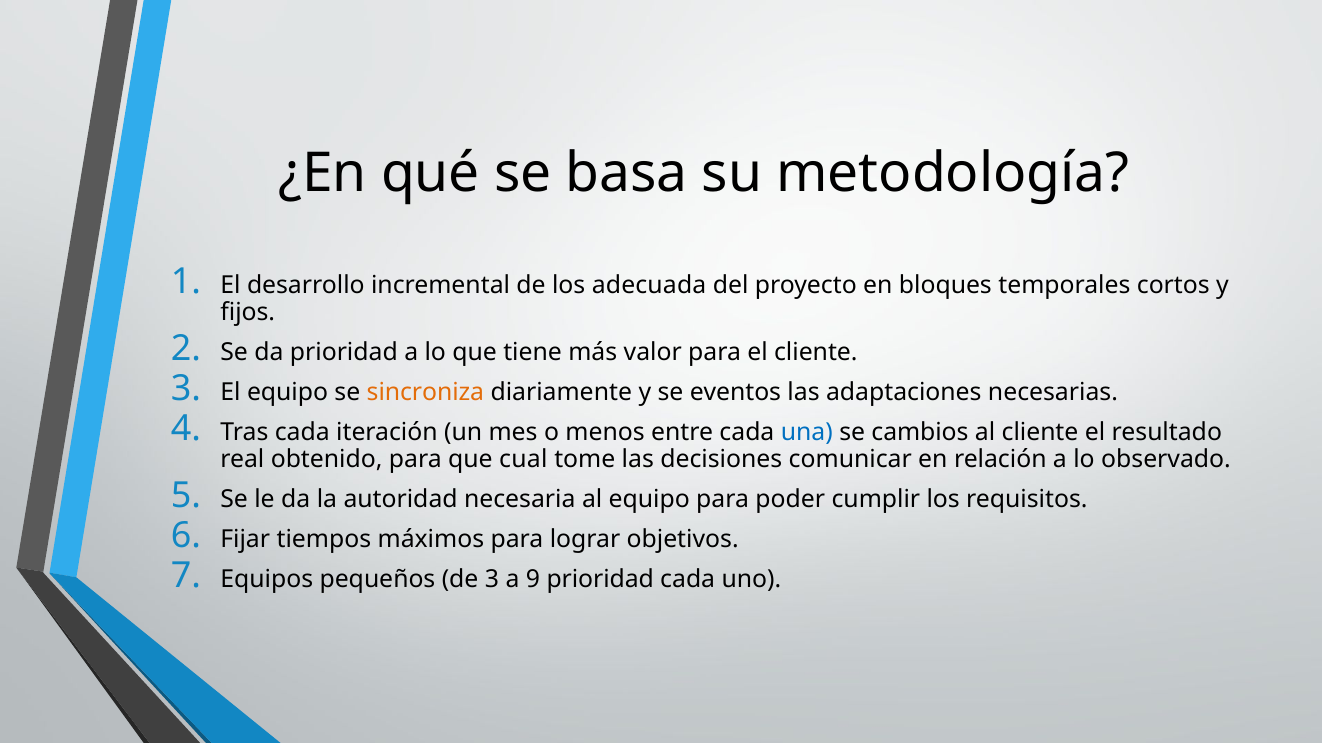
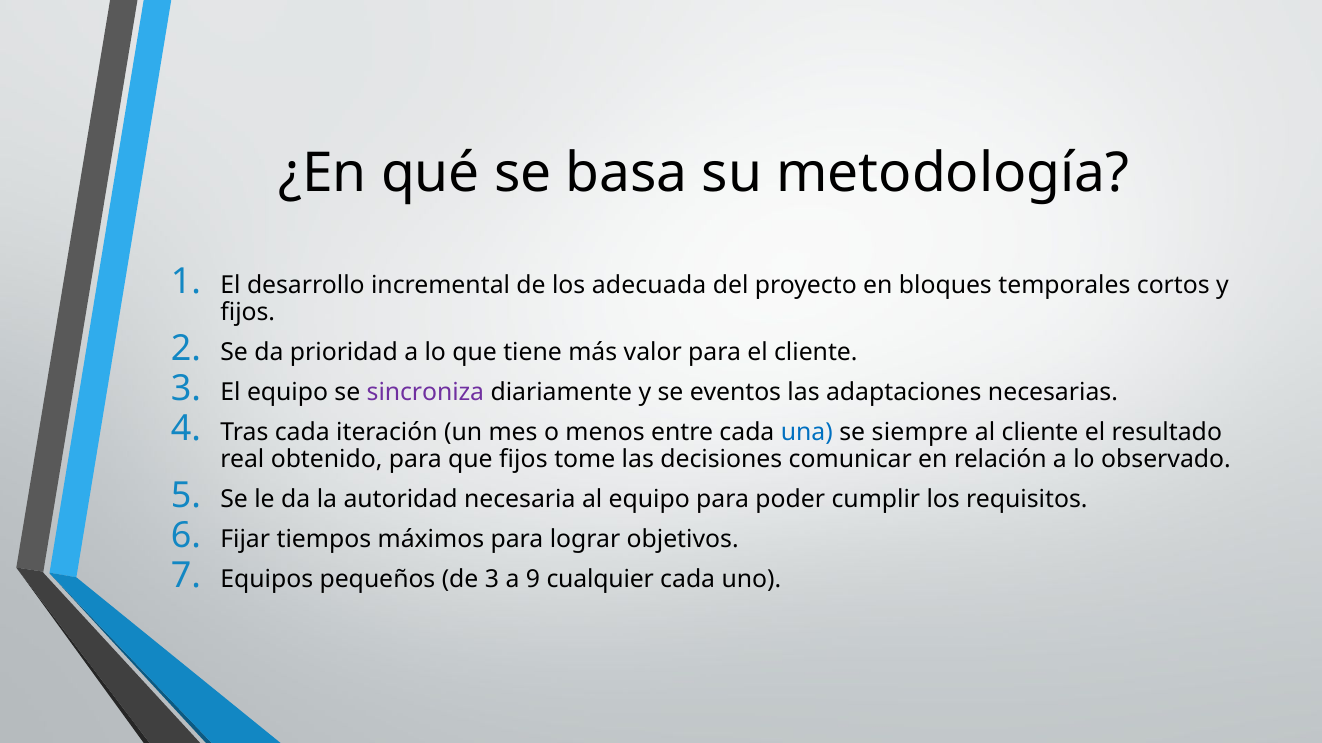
sincroniza colour: orange -> purple (425, 393)
cambios: cambios -> siempre (920, 433)
que cual: cual -> fijos (523, 460)
9 prioridad: prioridad -> cualquier (600, 580)
